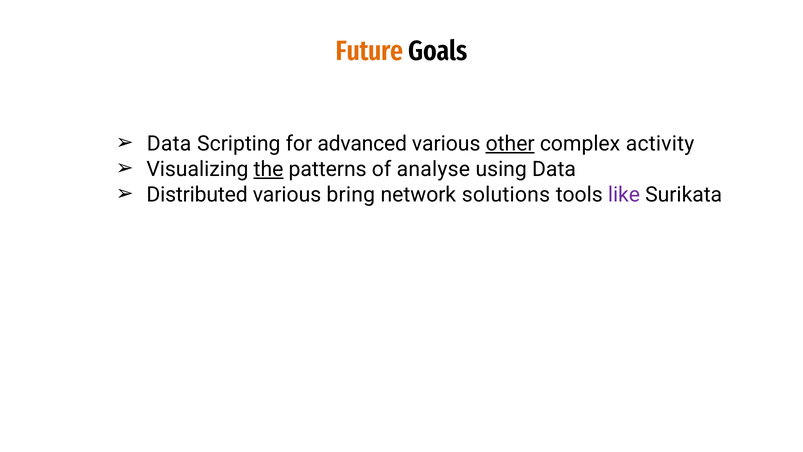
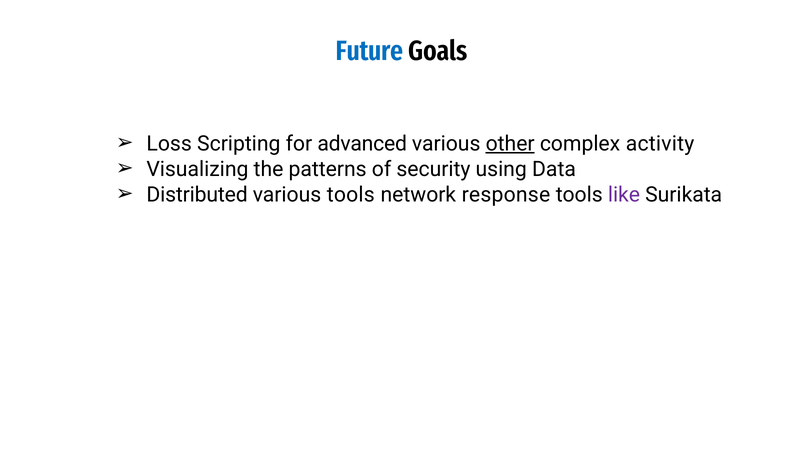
Future colour: orange -> blue (369, 51)
Data: Data -> Loss (169, 144)
the underline: present -> none (269, 169)
analyse: analyse -> security (433, 169)
various bring: bring -> tools (351, 194)
solutions: solutions -> response (506, 194)
